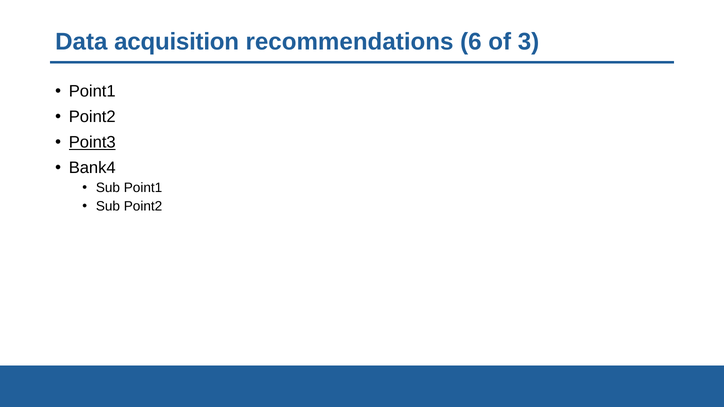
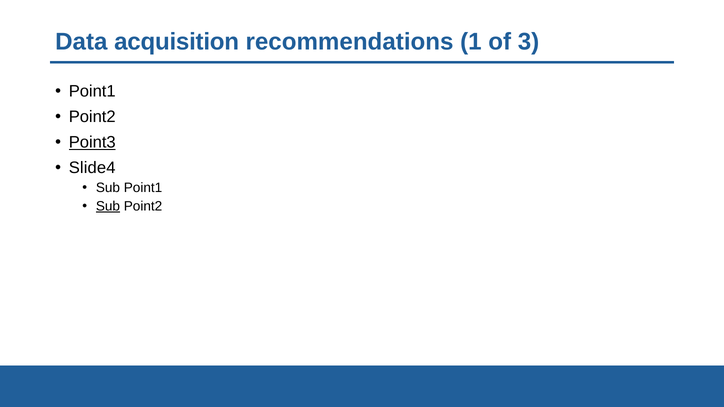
6: 6 -> 1 (471, 42)
Bank4: Bank4 -> Slide4 (92, 168)
Sub underline: none -> present (108, 206)
